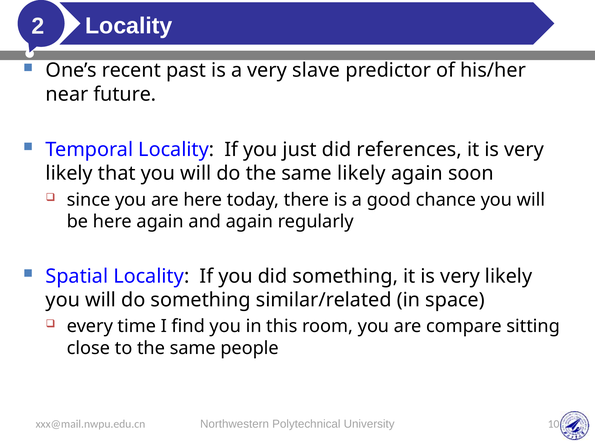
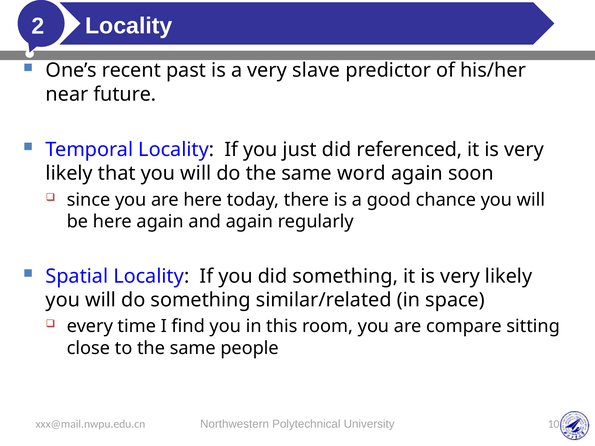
references: references -> referenced (409, 150)
same likely: likely -> word (361, 174)
